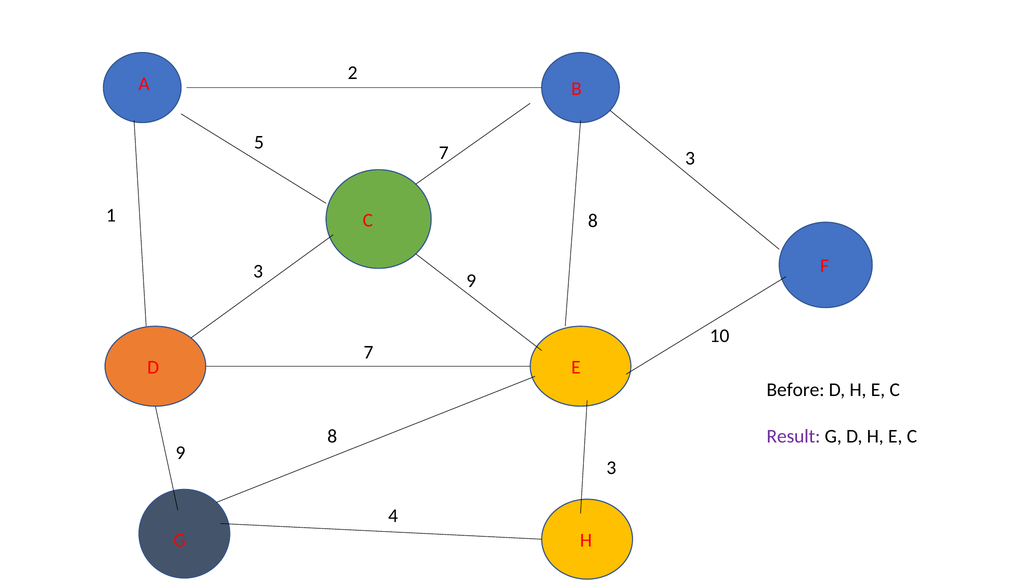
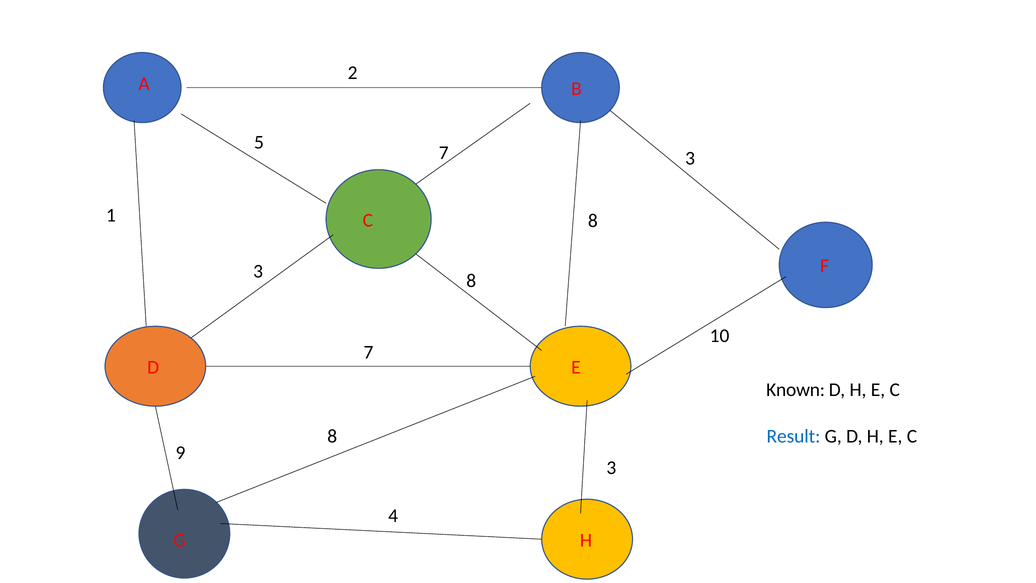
3 9: 9 -> 8 (471, 281)
Before: Before -> Known (796, 390)
Result colour: purple -> blue (793, 436)
